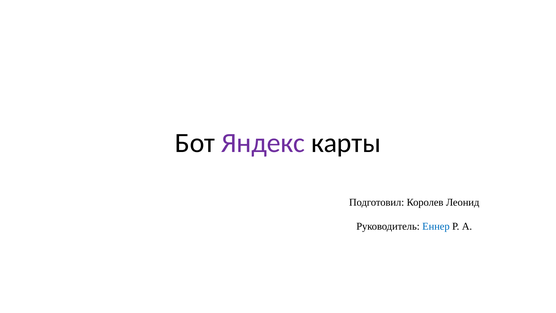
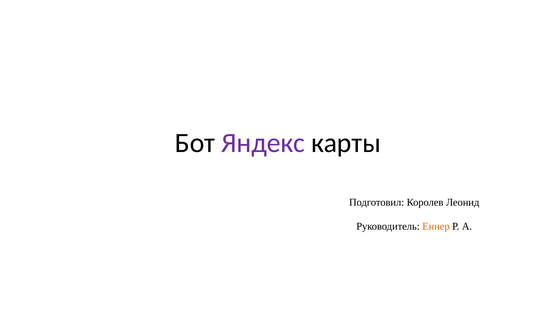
Еннер colour: blue -> orange (436, 226)
